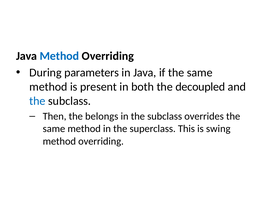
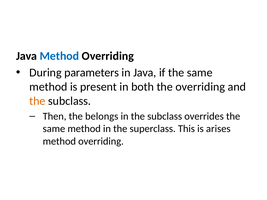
the decoupled: decoupled -> overriding (200, 87)
the colour: blue -> orange (37, 101)
swing: swing -> arises (218, 129)
